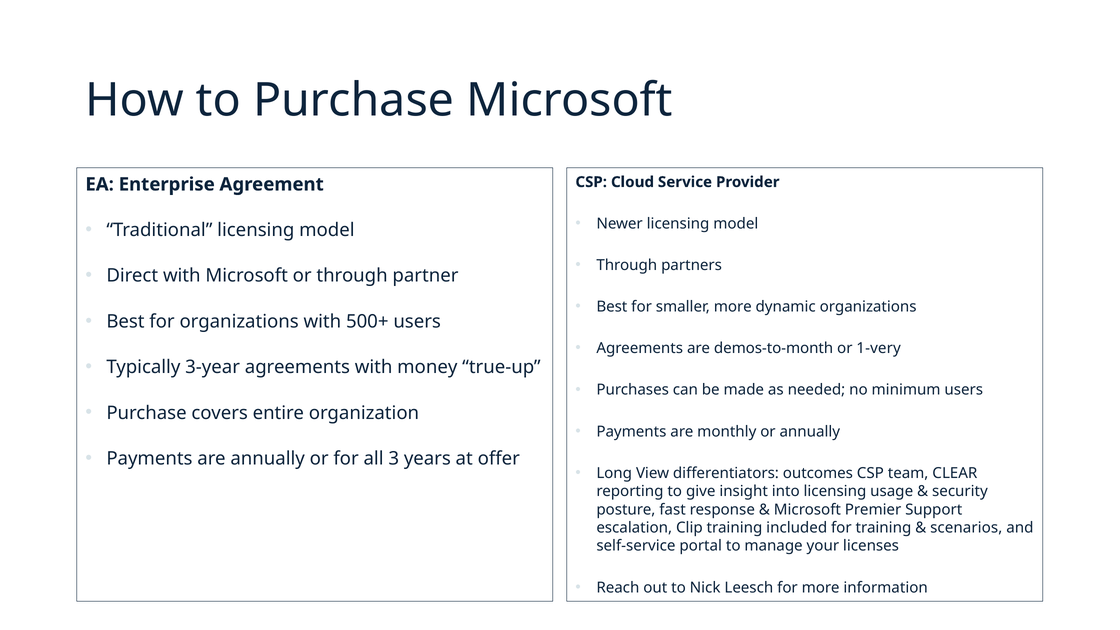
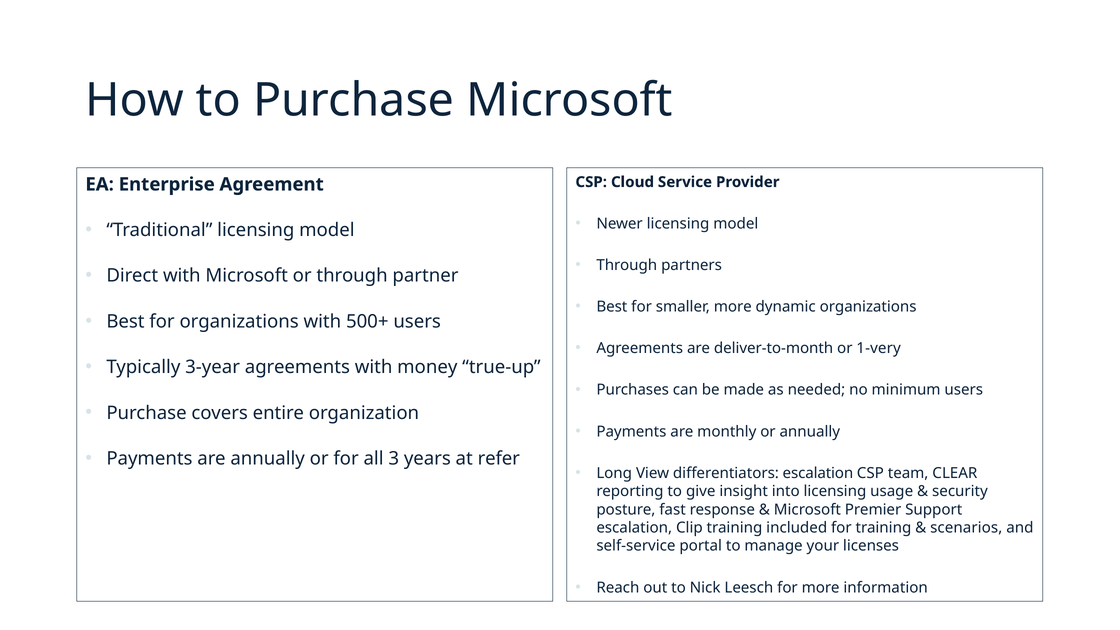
demos-to-month: demos-to-month -> deliver-to-month (774, 348)
offer: offer -> refer (499, 459)
differentiators outcomes: outcomes -> escalation (818, 473)
